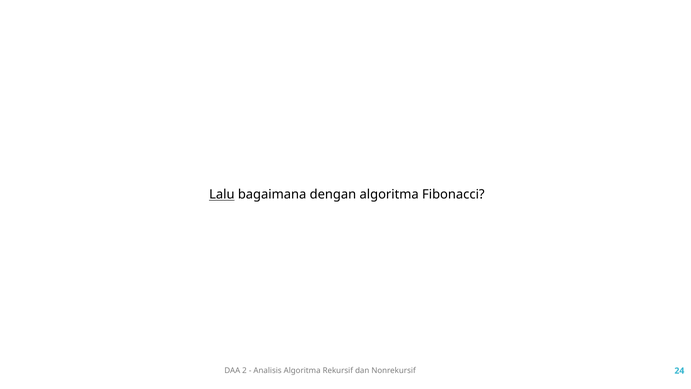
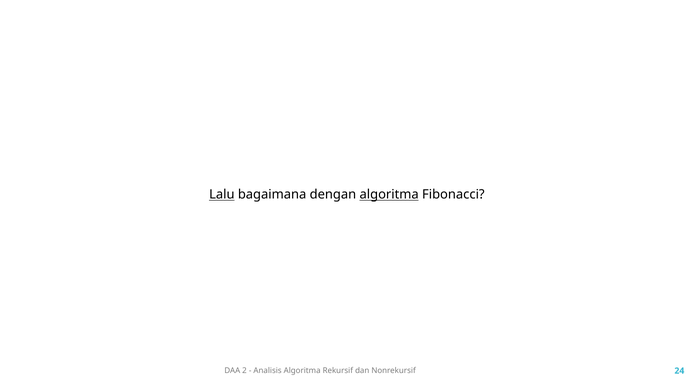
algoritma underline: none -> present (389, 195)
